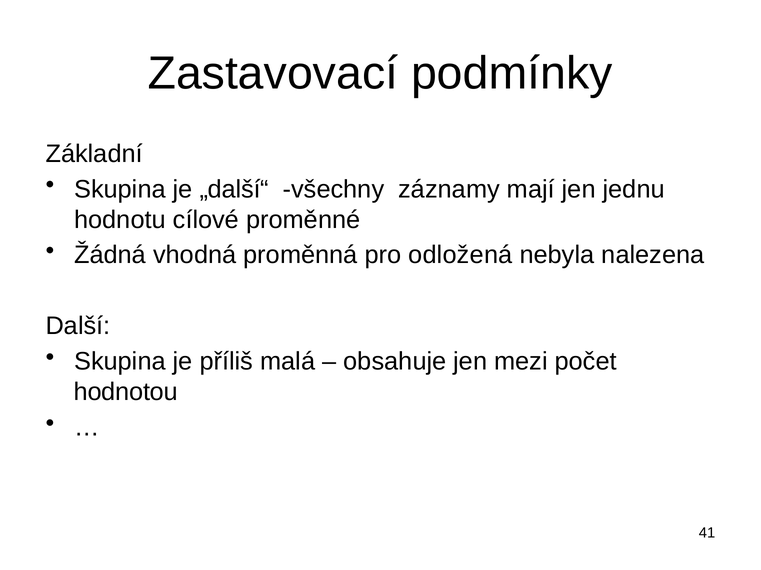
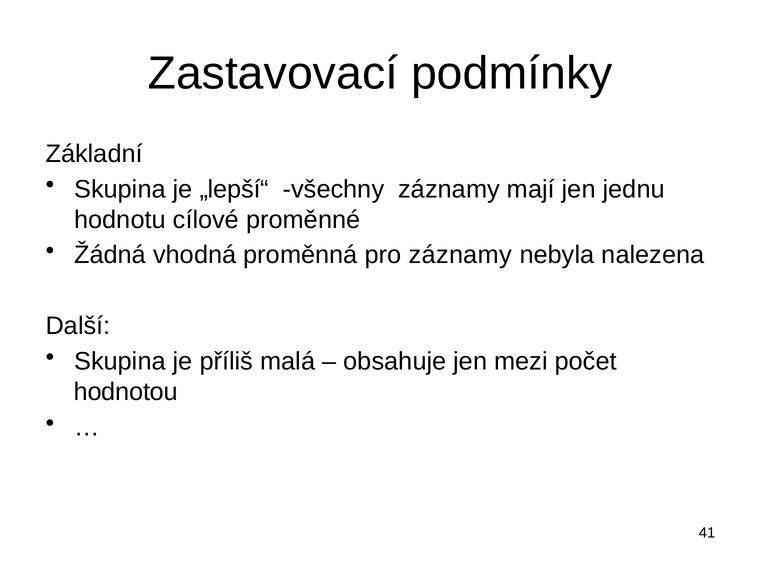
„další“: „další“ -> „lepší“ (234, 189)
pro odložená: odložená -> záznamy (460, 255)
